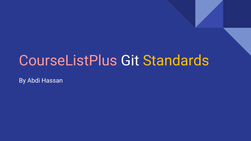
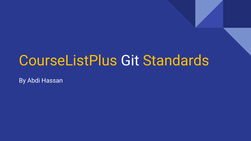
CourseListPlus colour: pink -> yellow (68, 61)
